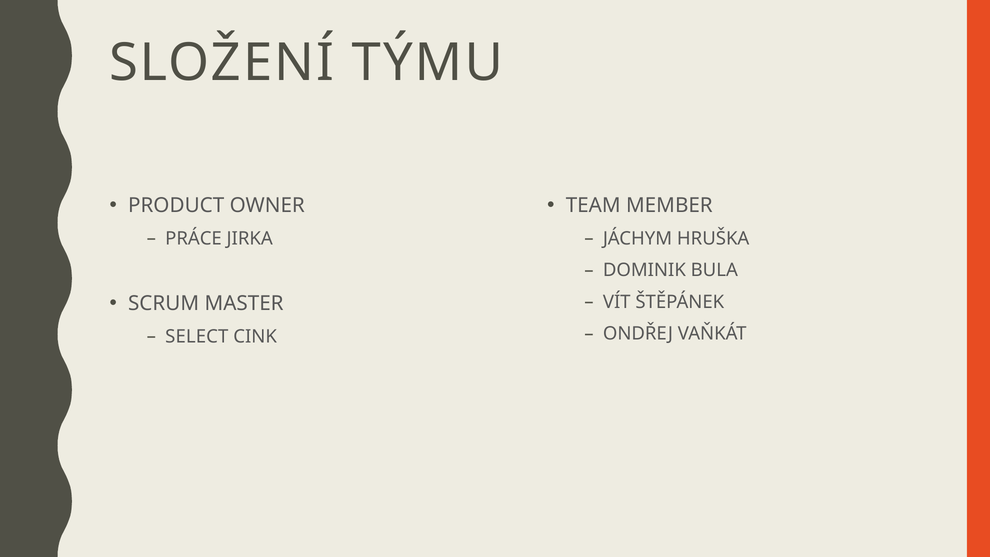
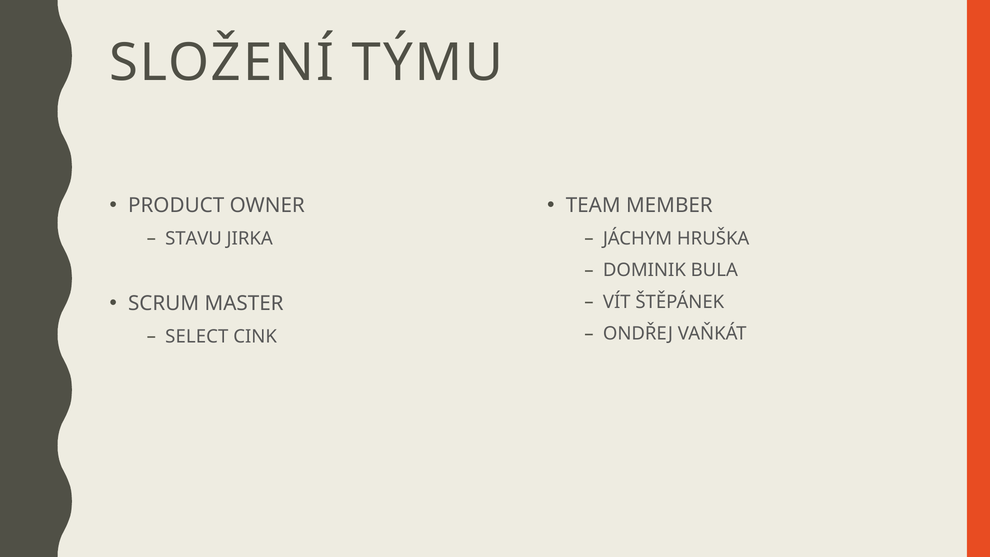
PRÁCE: PRÁCE -> STAVU (194, 238)
